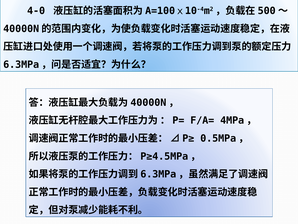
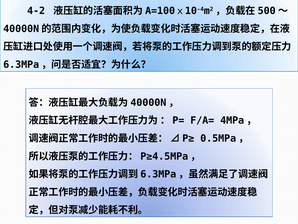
4-0: 4-0 -> 4-2 (36, 11)
